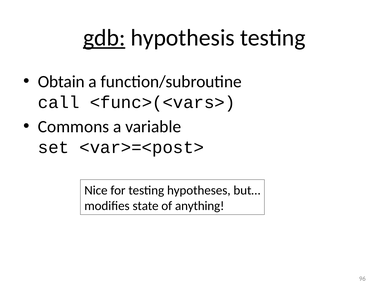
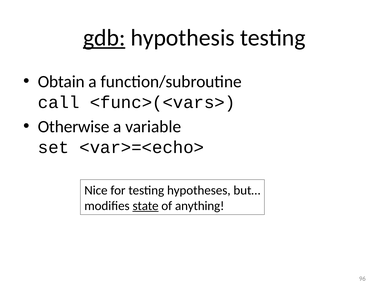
Commons: Commons -> Otherwise (74, 127)
<var>=<post>: <var>=<post> -> <var>=<echo> (142, 147)
state underline: none -> present (146, 206)
